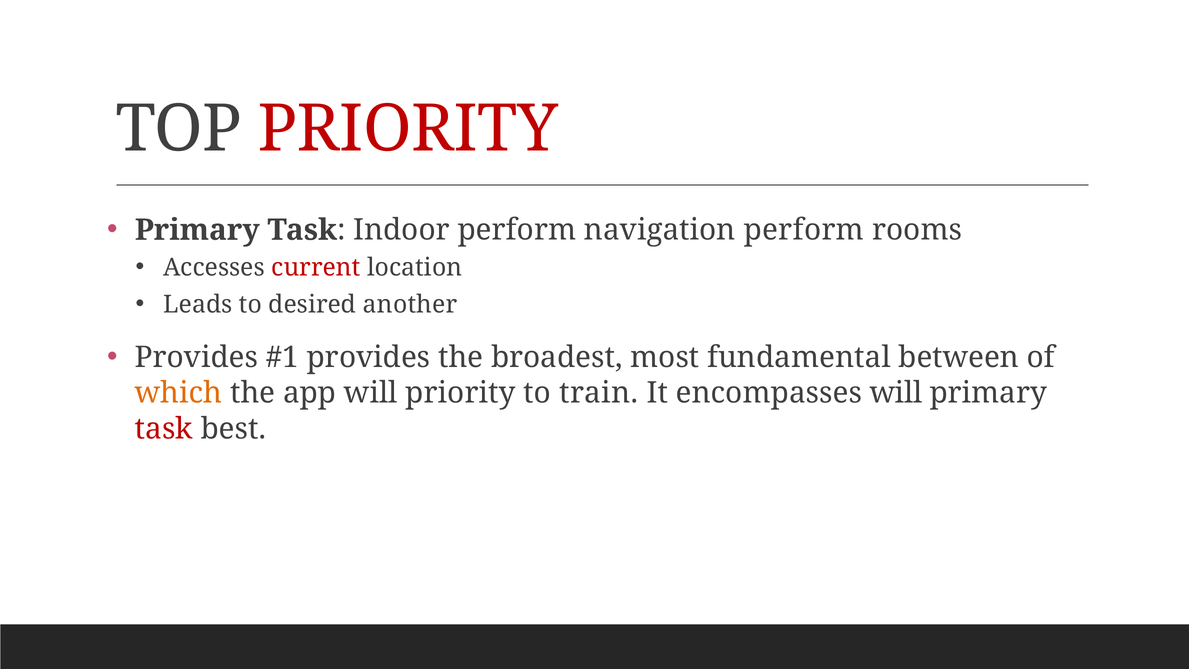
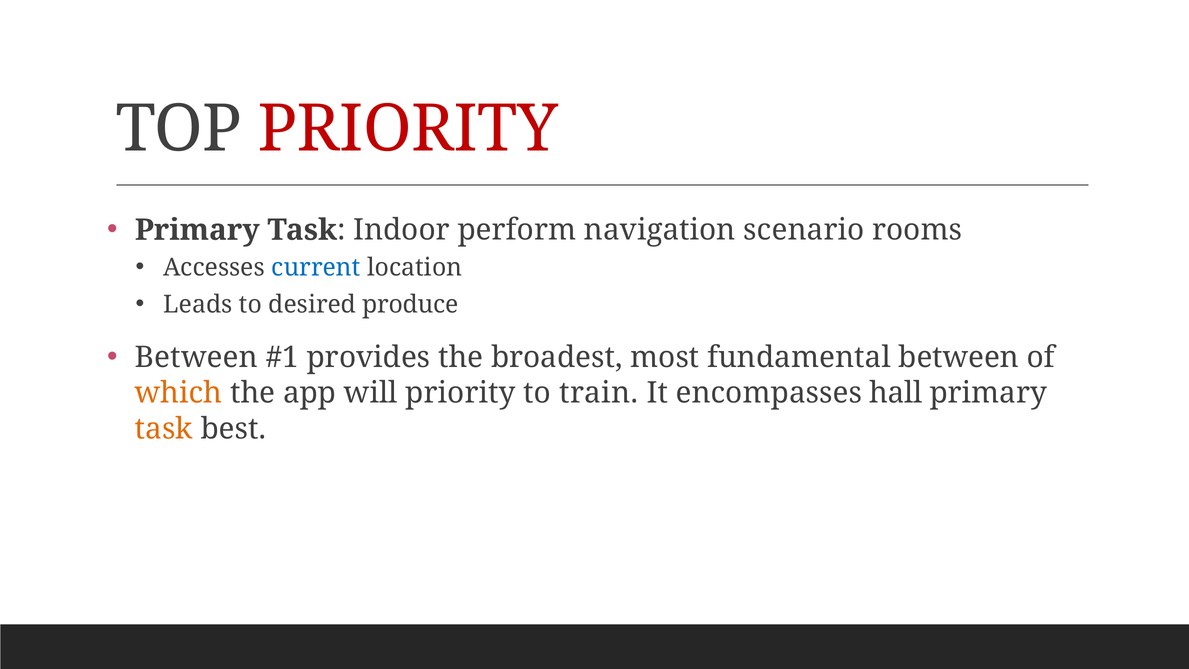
navigation perform: perform -> scenario (804, 230)
current colour: red -> blue (316, 267)
another: another -> produce (410, 304)
Provides: Provides -> Between (196, 357)
encompasses will: will -> hall (896, 393)
task colour: red -> orange (164, 429)
